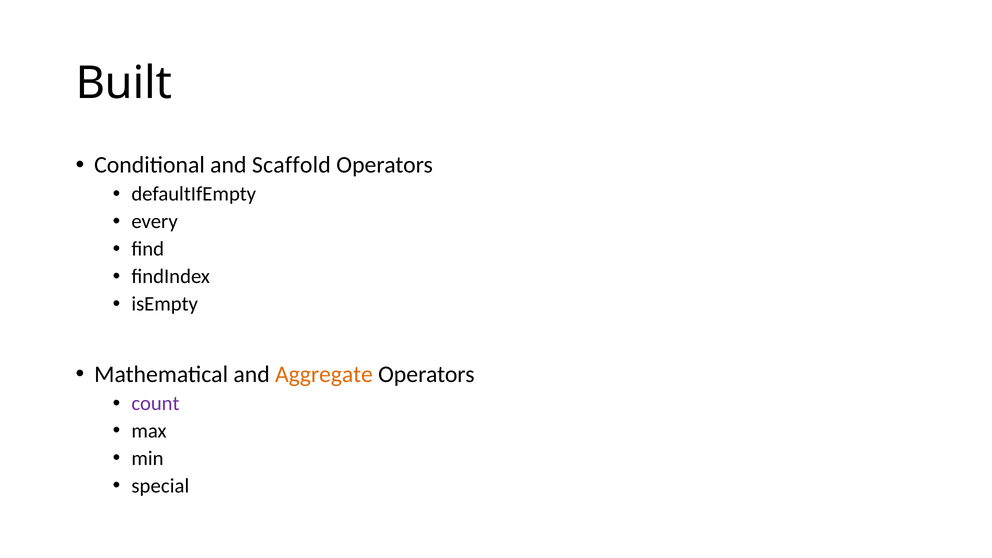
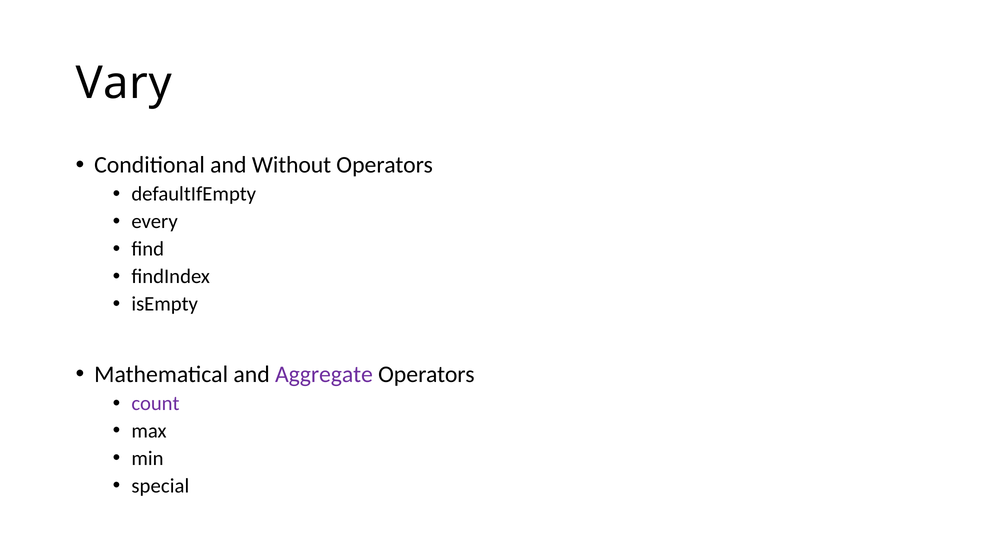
Built: Built -> Vary (124, 83)
Scaffold: Scaffold -> Without (292, 165)
Aggregate colour: orange -> purple (324, 374)
